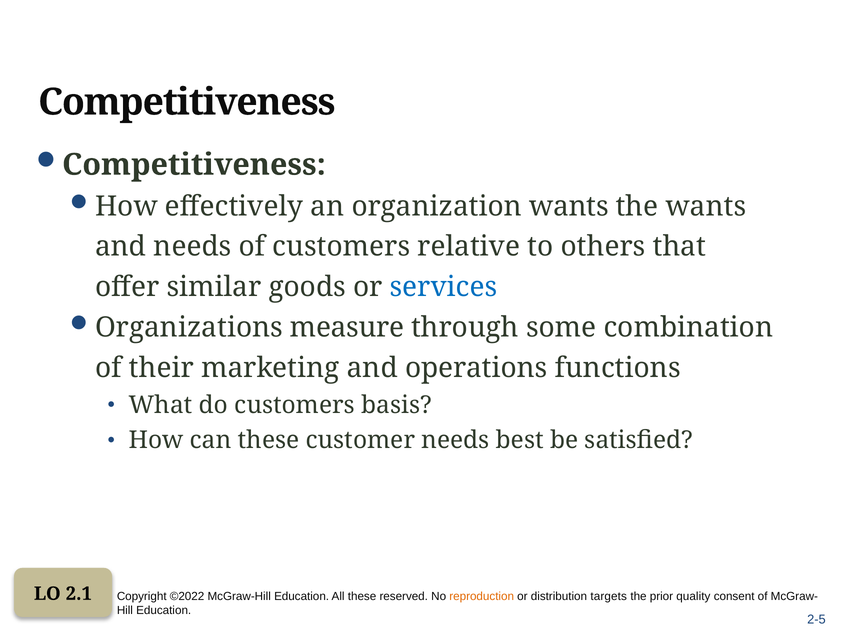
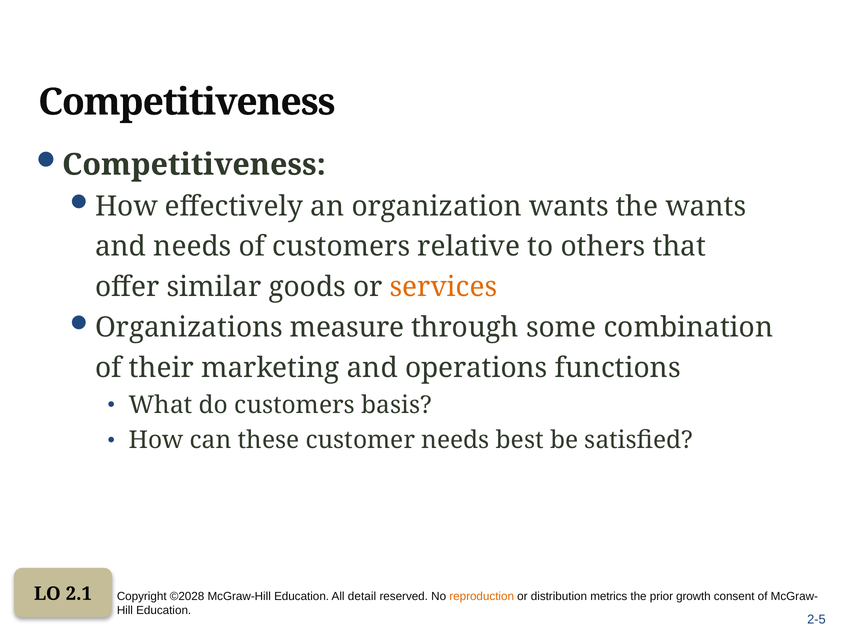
services colour: blue -> orange (444, 287)
©2022: ©2022 -> ©2028 (187, 596)
All these: these -> detail (362, 596)
targets: targets -> metrics (609, 596)
quality: quality -> growth (693, 596)
